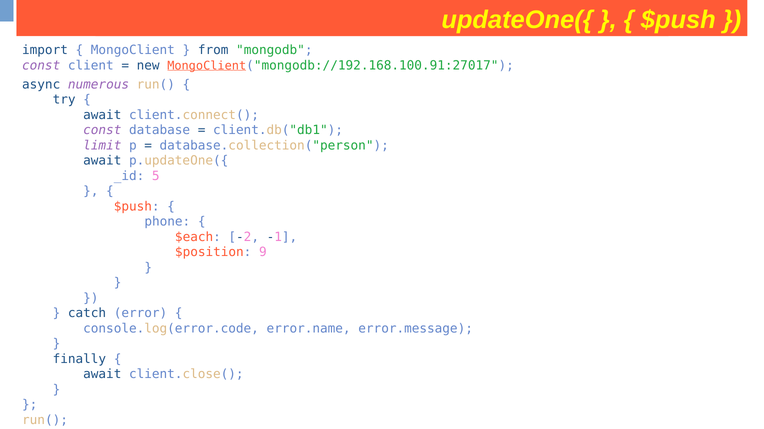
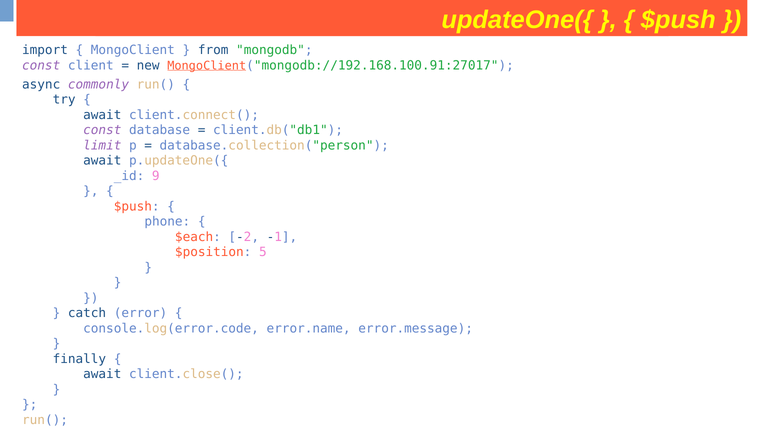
numerous: numerous -> commonly (98, 85)
5: 5 -> 9 (156, 176)
9: 9 -> 5 (263, 253)
